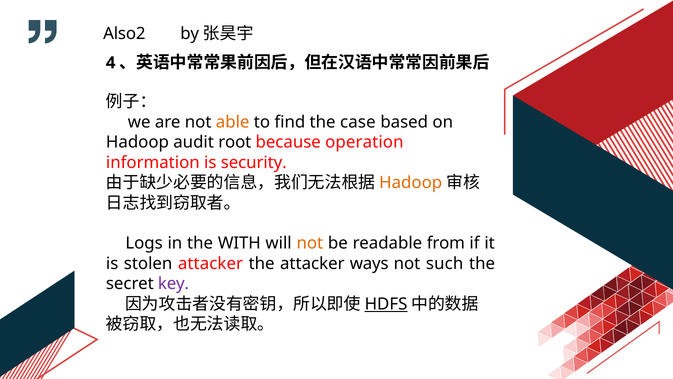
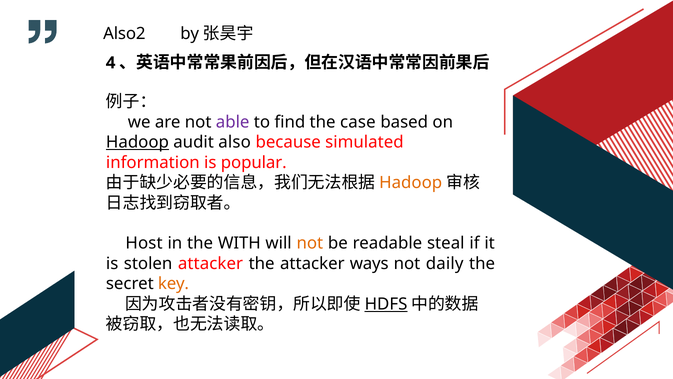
able colour: orange -> purple (233, 122)
Hadoop underline: none -> present (137, 142)
root: root -> also (235, 142)
operation: operation -> simulated (364, 142)
security: security -> popular (254, 162)
Logs: Logs -> Host (144, 243)
from: from -> steal (446, 243)
such: such -> daily (445, 263)
key colour: purple -> orange (173, 284)
